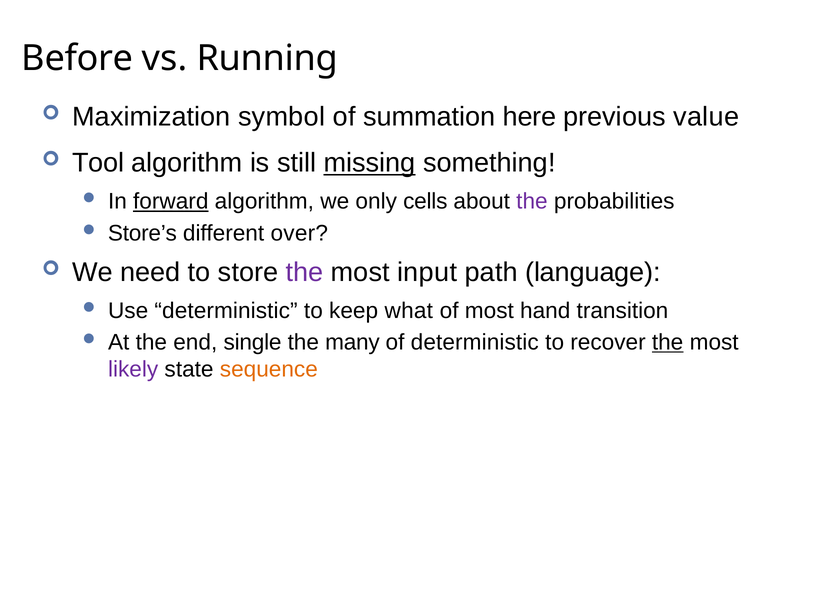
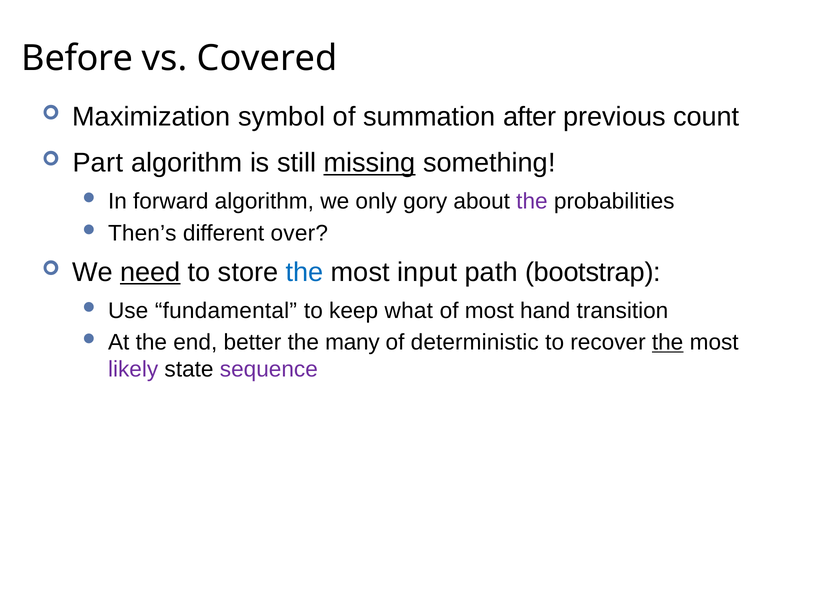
Running: Running -> Covered (267, 58)
here: here -> after (530, 117)
value: value -> count (706, 117)
Tool: Tool -> Part (98, 163)
forward underline: present -> none (171, 202)
cells: cells -> gory (425, 202)
Store’s: Store’s -> Then’s (142, 233)
need underline: none -> present (150, 273)
the colour: purple -> blue (305, 273)
language: language -> bootstrap (593, 273)
Use deterministic: deterministic -> fundamental (226, 311)
single: single -> better (252, 343)
sequence colour: orange -> purple (269, 370)
